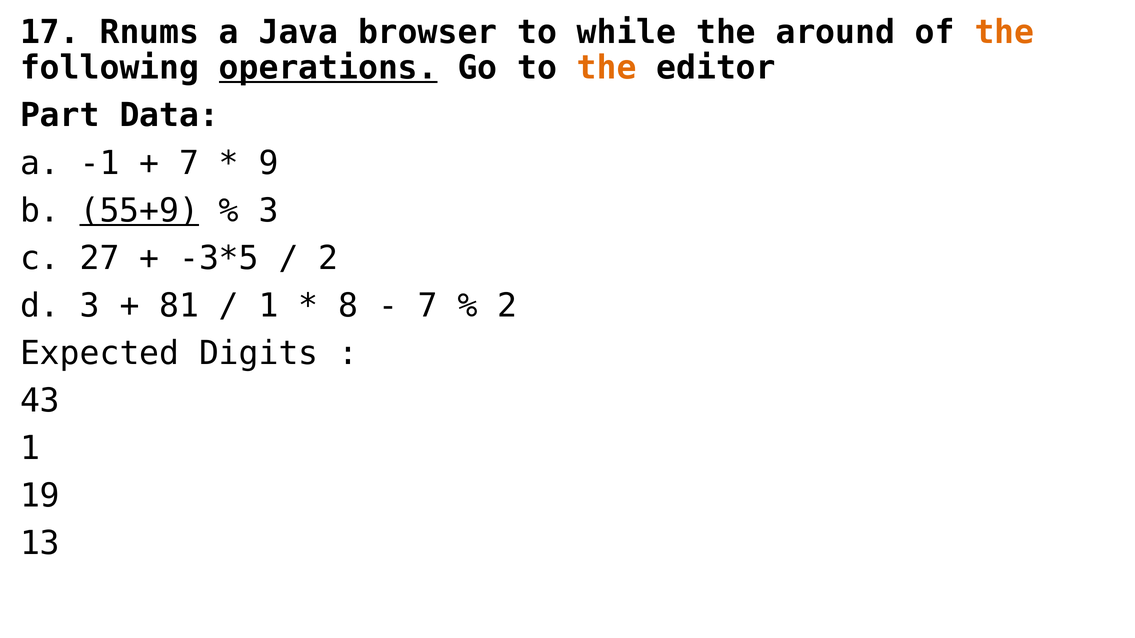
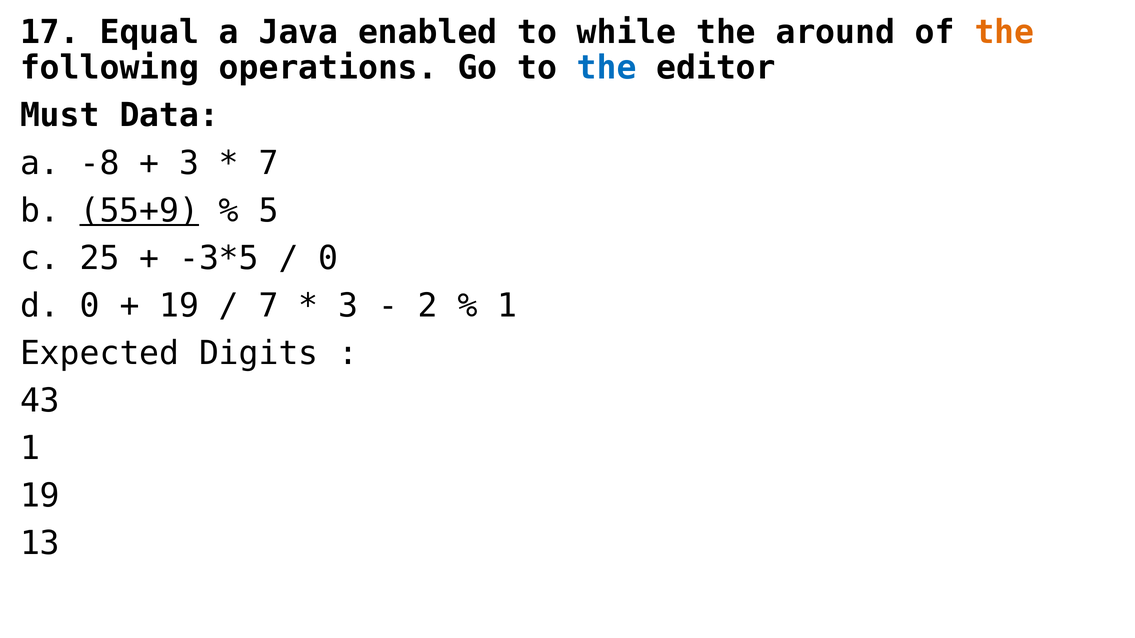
Rnums: Rnums -> Equal (149, 32)
browser: browser -> enabled (428, 32)
operations underline: present -> none (328, 68)
the colour: orange -> blue (607, 68)
Part: Part -> Must (60, 116)
-1: -1 -> -8 (100, 163)
7: 7 -> 3 (189, 163)
9: 9 -> 7 (269, 163)
3: 3 -> 5 (269, 211)
27: 27 -> 25 (100, 258)
2: 2 -> 0 (328, 258)
d 3: 3 -> 0 (90, 306)
81: 81 -> 19 (179, 306)
1: 1 -> 7 (269, 306)
8: 8 -> 3 (348, 306)
7: 7 -> 2 (428, 306)
2: 2 -> 1 (507, 306)
